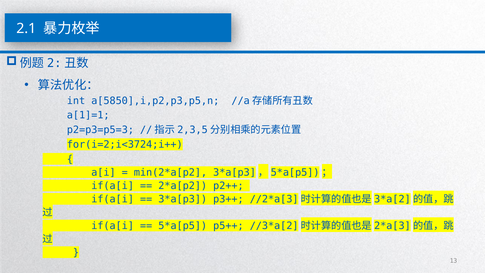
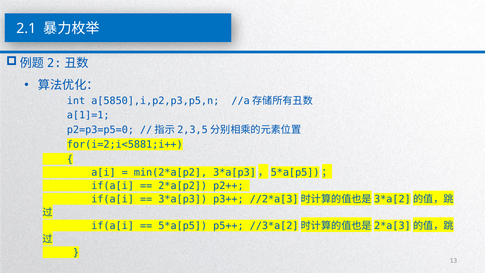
p2=p3=p5=3: p2=p3=p5=3 -> p2=p3=p5=0 (100, 130)
for(i=2;i<3724;i++: for(i=2;i<3724;i++ -> for(i=2;i<5881;i++ (125, 144)
